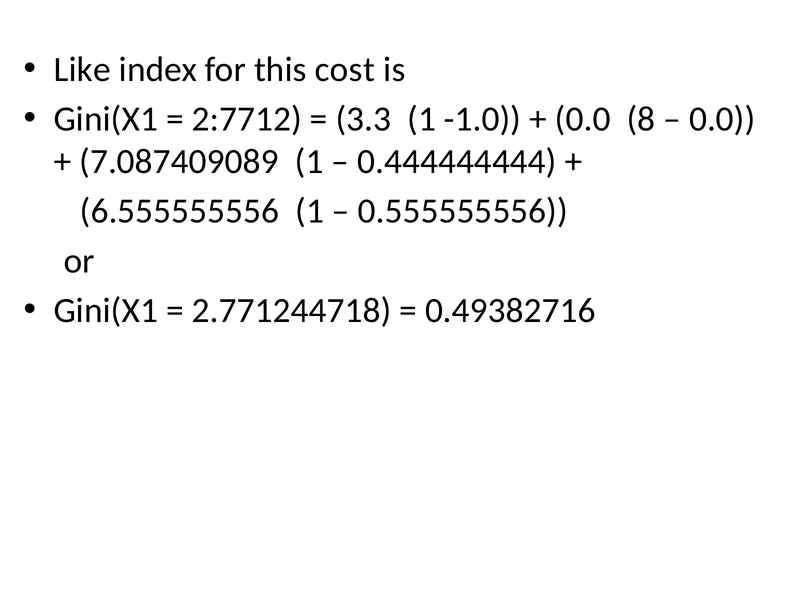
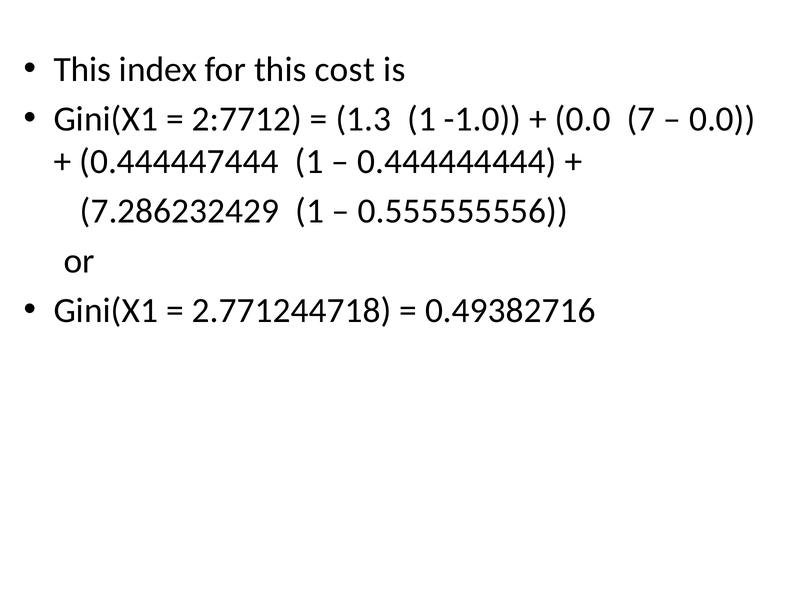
Like: Like -> This (82, 69)
3.3: 3.3 -> 1.3 (363, 119)
8: 8 -> 7 (641, 119)
7.087409089: 7.087409089 -> 0.444447444 (179, 162)
6.555555556: 6.555555556 -> 7.286232429 (179, 211)
